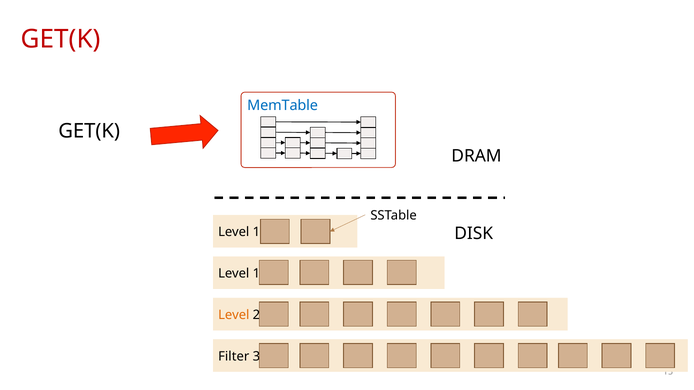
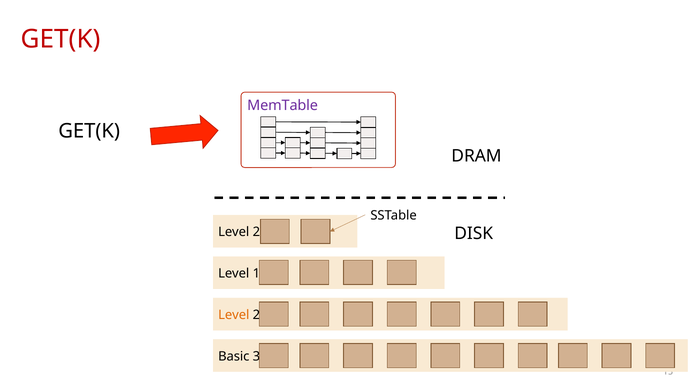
MemTable colour: blue -> purple (283, 106)
1: 1 -> 2 (256, 232)
Filter: Filter -> Basic (234, 357)
